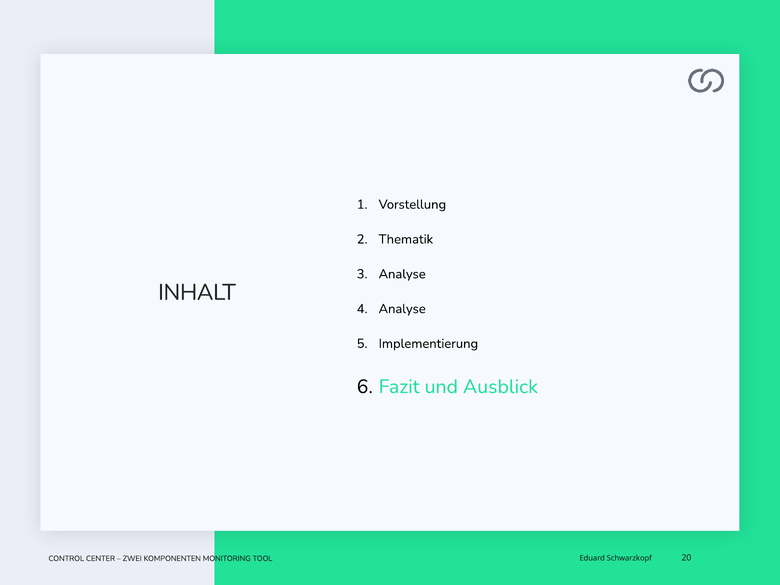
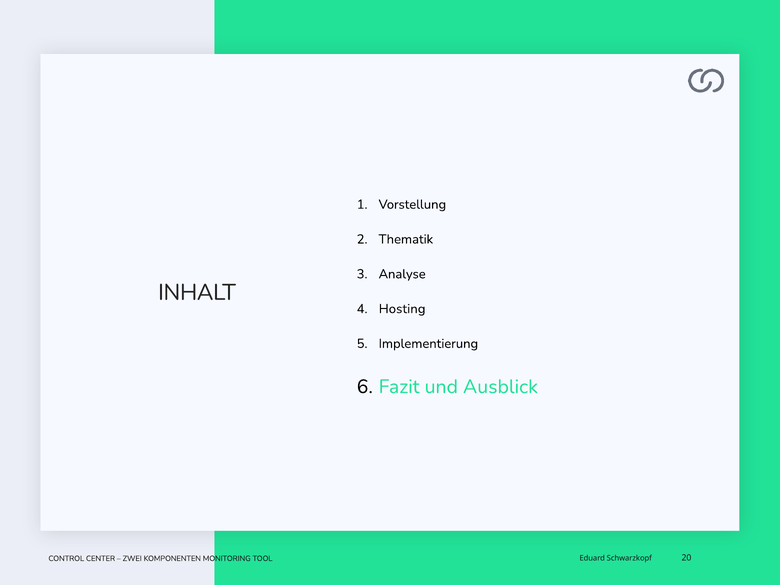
Analyse: Analyse -> Hosting (402, 309)
